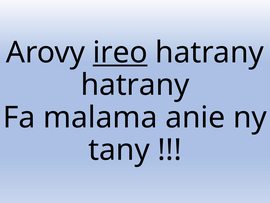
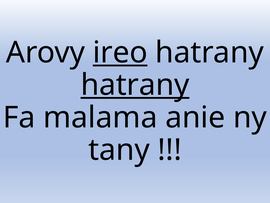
hatrany underline: none -> present (135, 85)
